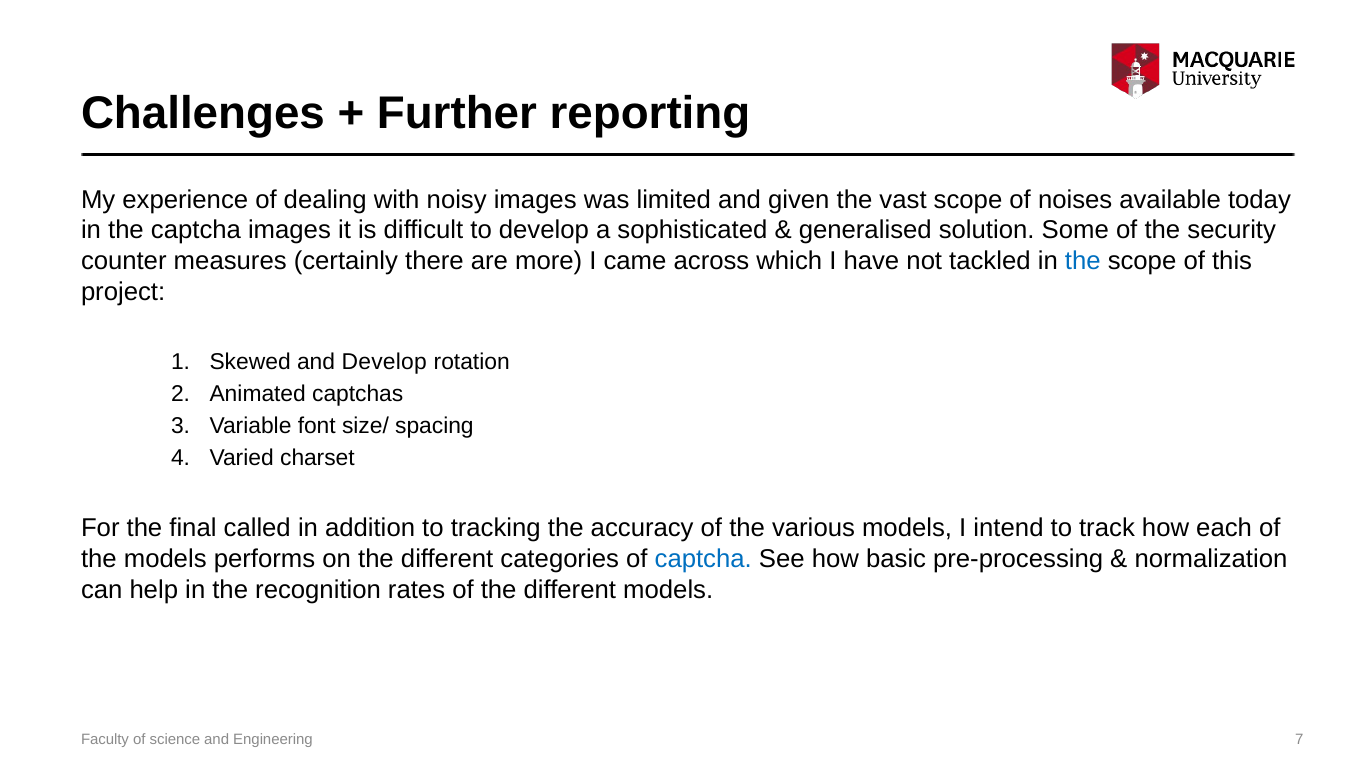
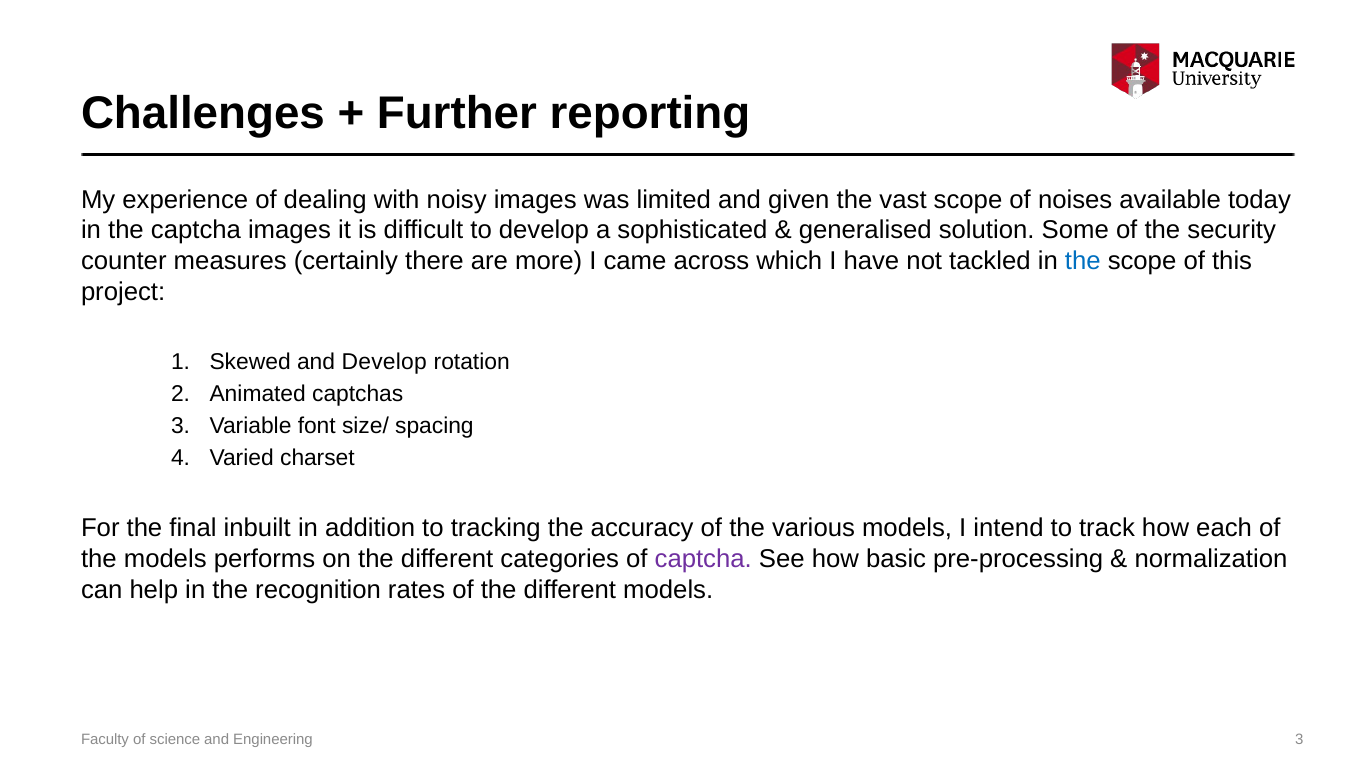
called: called -> inbuilt (257, 528)
captcha colour: blue -> purple (703, 559)
Engineering 7: 7 -> 3 (1299, 740)
